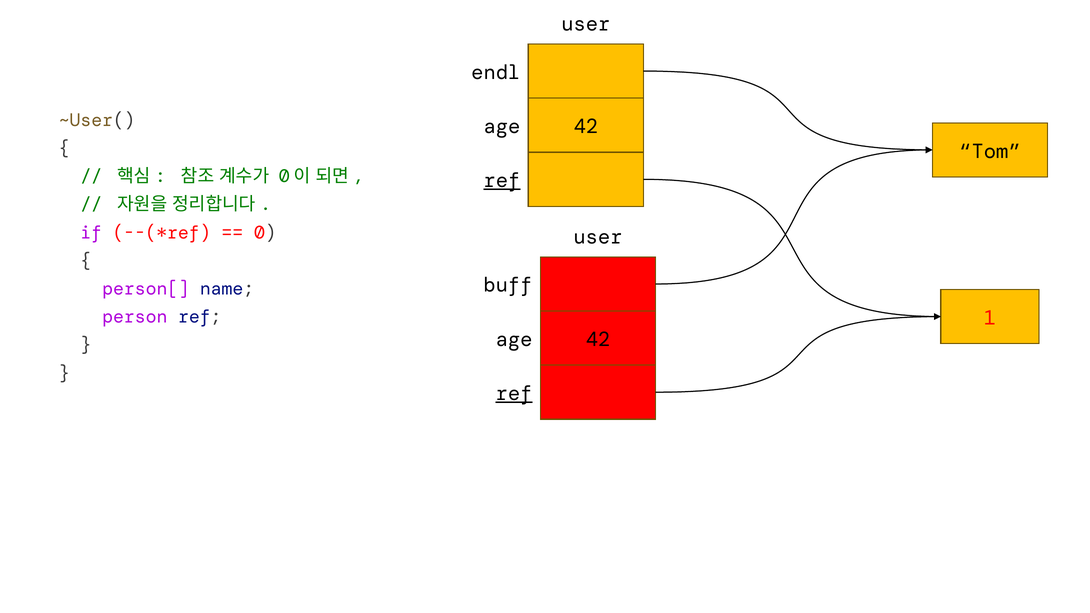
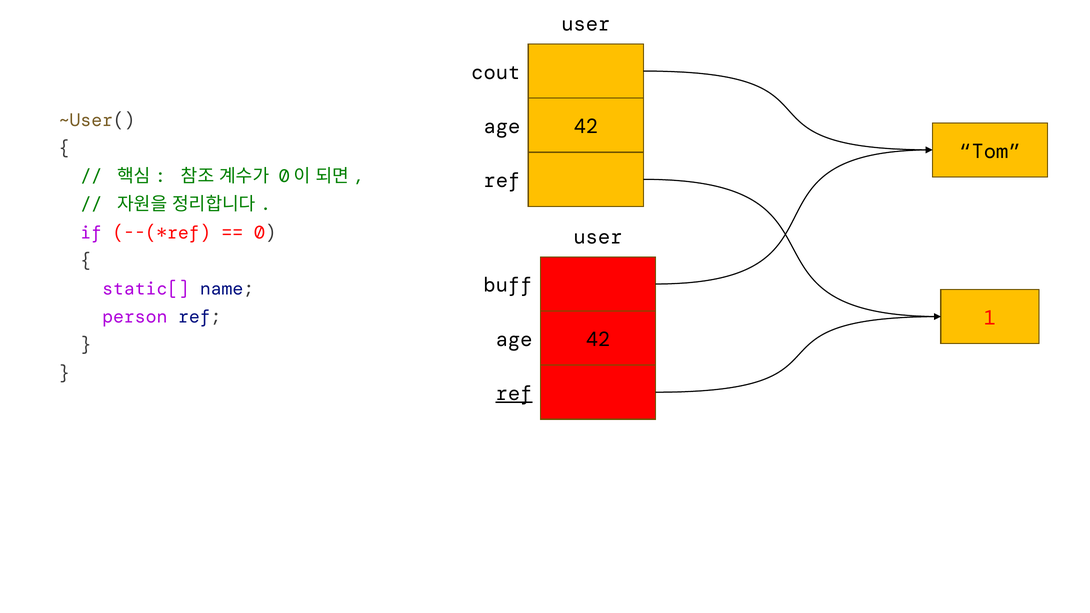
endl: endl -> cout (496, 72)
ref underline: present -> none (502, 181)
person[: person[ -> static[ (146, 289)
